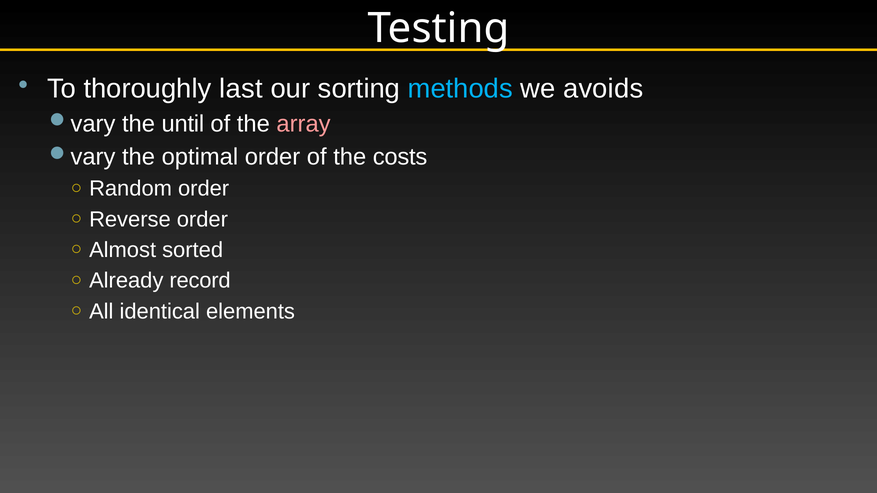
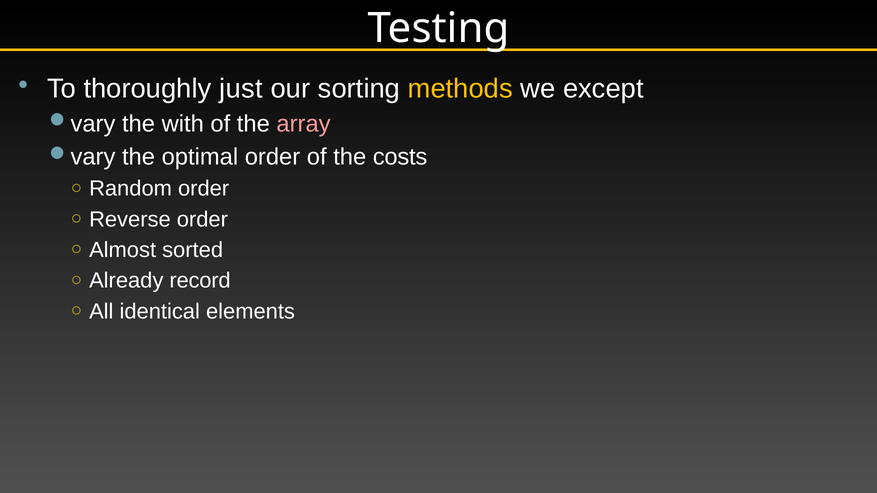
last: last -> just (241, 89)
methods colour: light blue -> yellow (460, 89)
avoids: avoids -> except (603, 89)
until: until -> with (183, 124)
